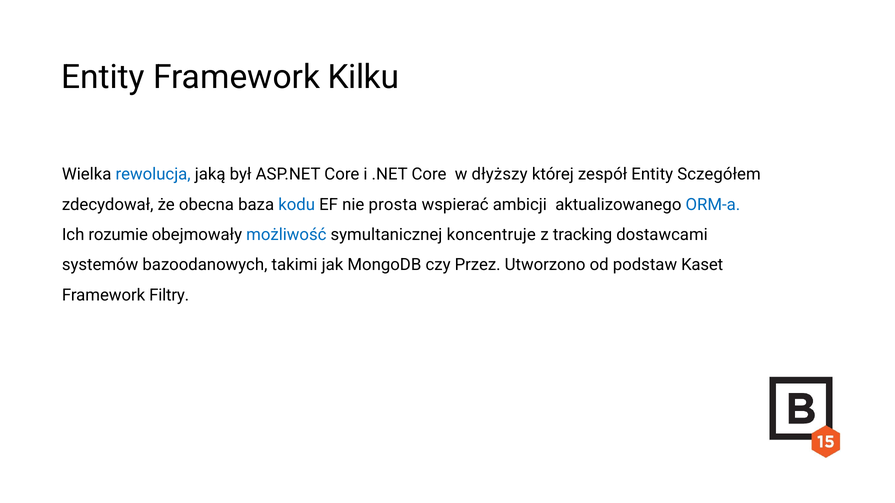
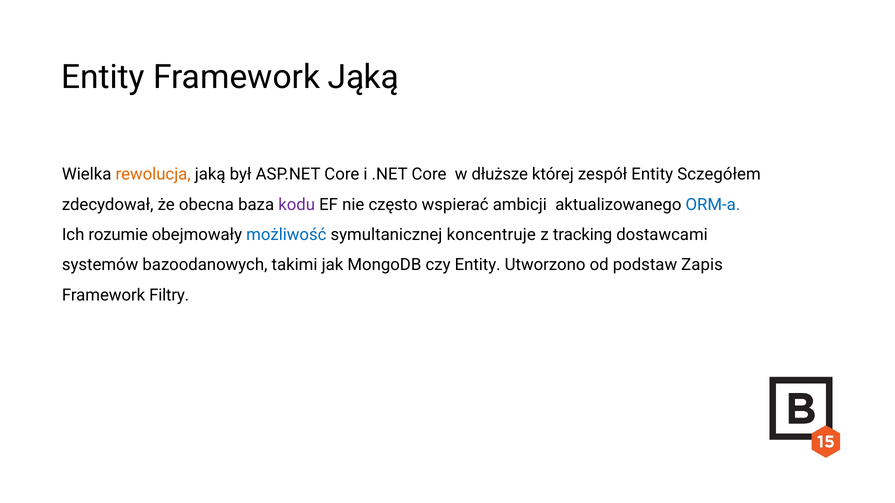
Kilku: Kilku -> Jąką (363, 77)
rewolucja colour: blue -> orange (153, 174)
dłyższy: dłyższy -> dłuższe (500, 174)
kodu colour: blue -> purple (297, 205)
prosta: prosta -> często (393, 205)
czy Przez: Przez -> Entity (478, 265)
Kaset: Kaset -> Zapis (702, 265)
